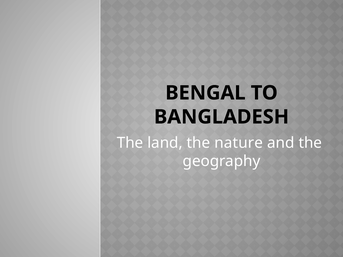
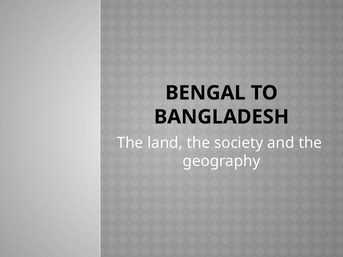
nature: nature -> society (239, 143)
